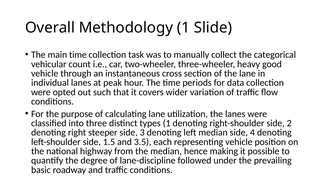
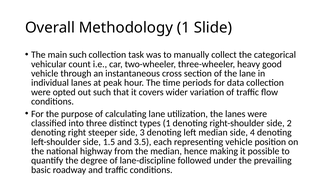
main time: time -> such (78, 55)
